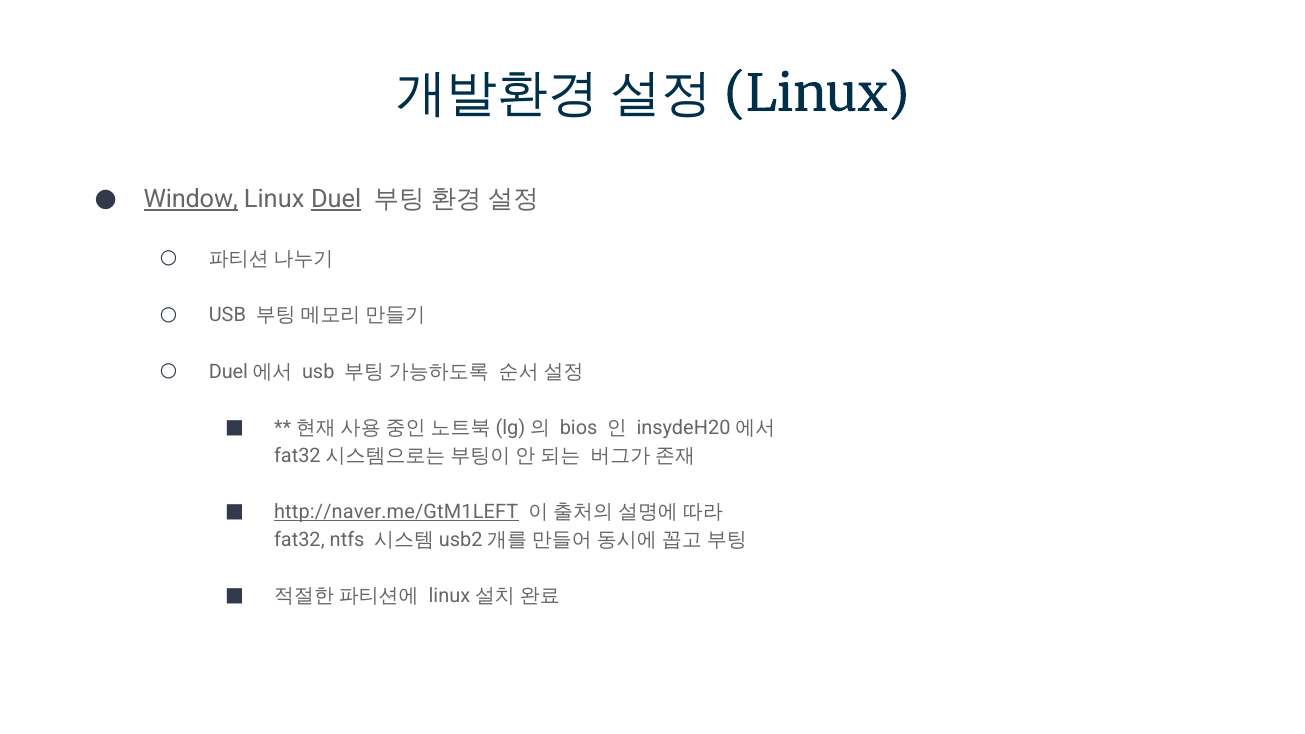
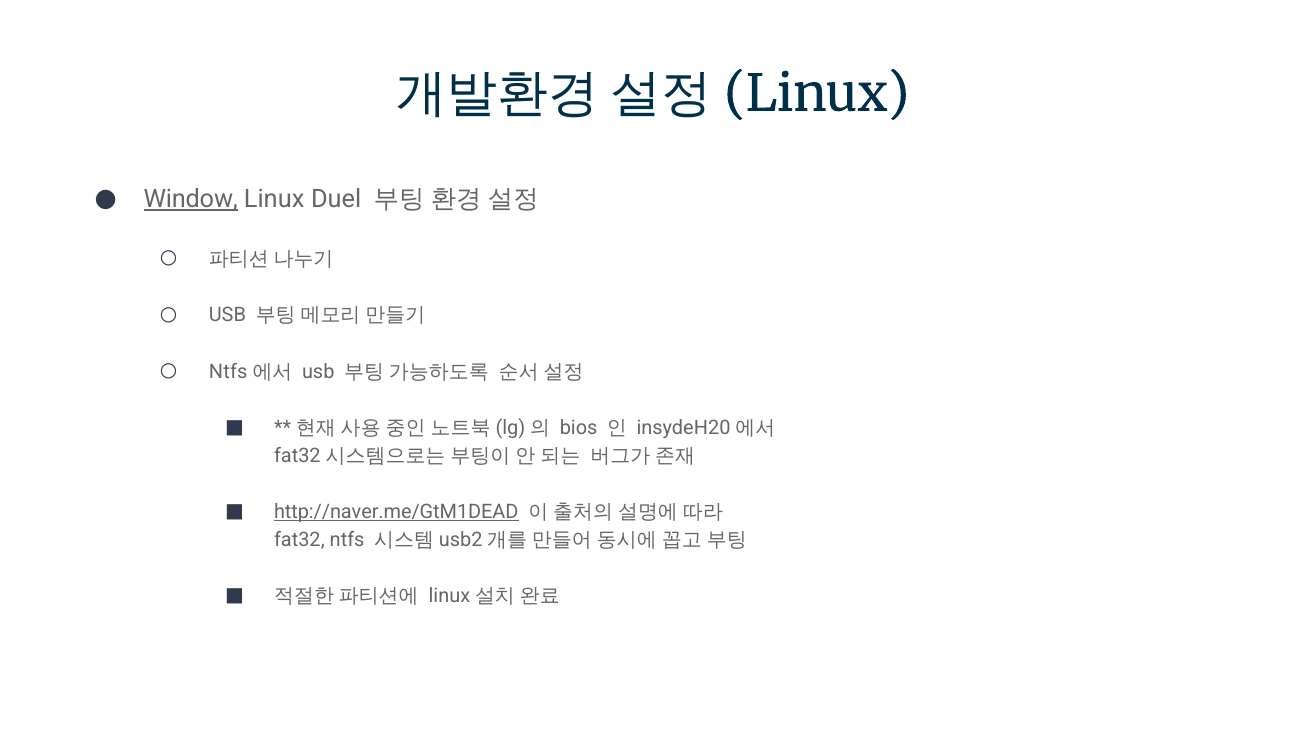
Duel underline: present -> none (336, 199)
Duel: Duel -> Ntfs (228, 372)
http://naver.me/GtM1LEFT: http://naver.me/GtM1LEFT -> http://naver.me/GtM1DEAD (396, 512)
